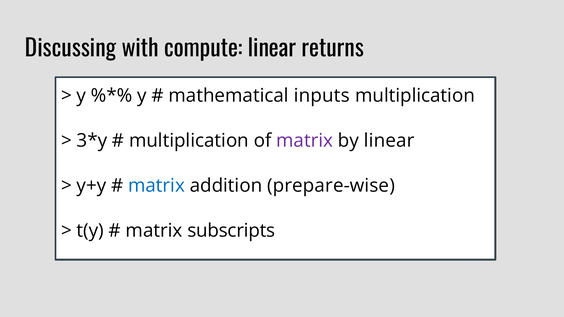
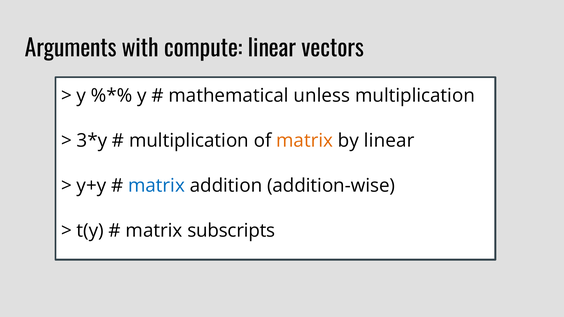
Discussing: Discussing -> Arguments (71, 49)
returns: returns -> vectors (333, 49)
inputs: inputs -> unless (322, 96)
matrix colour: purple -> orange (305, 141)
prepare-wise: prepare-wise -> addition-wise (331, 186)
